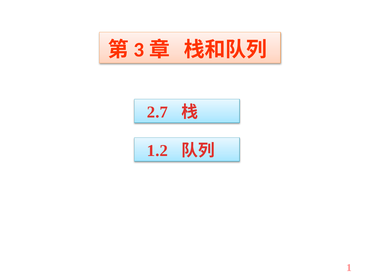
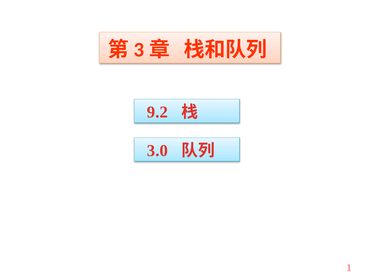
2.7: 2.7 -> 9.2 (157, 112)
1.2: 1.2 -> 3.0 (157, 151)
